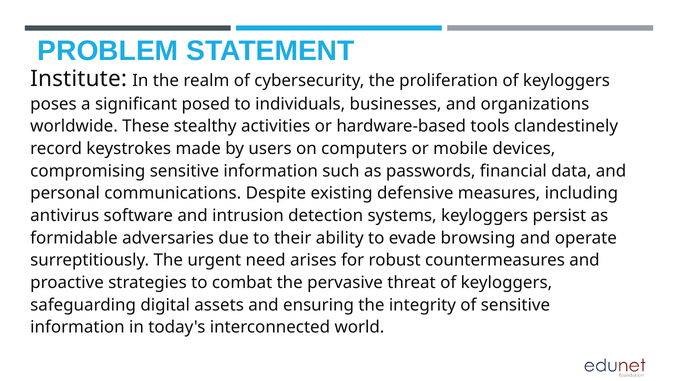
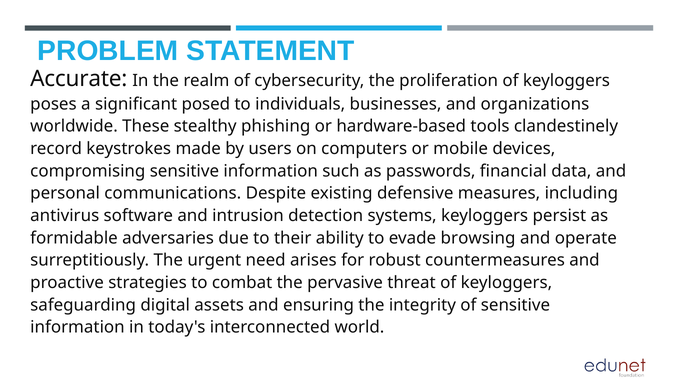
Institute: Institute -> Accurate (79, 79)
activities: activities -> phishing (276, 126)
